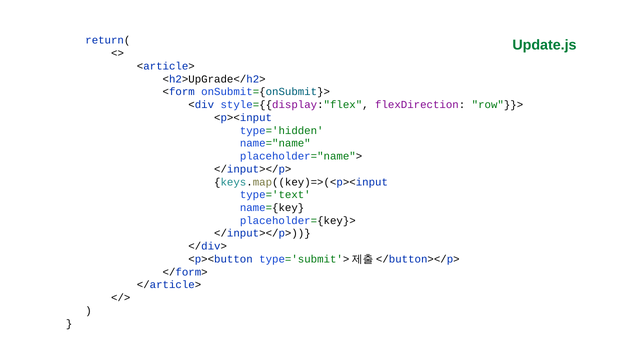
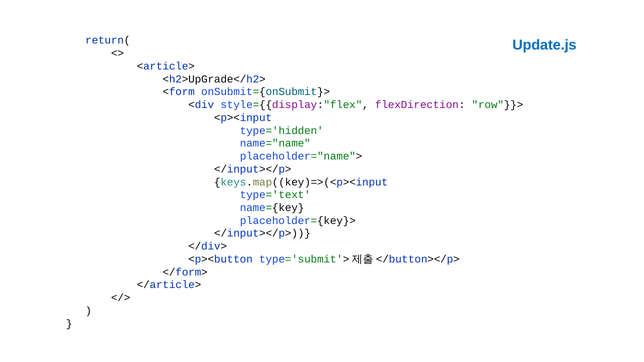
Update.js colour: green -> blue (544, 45)
